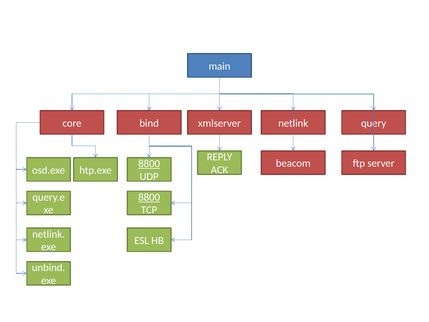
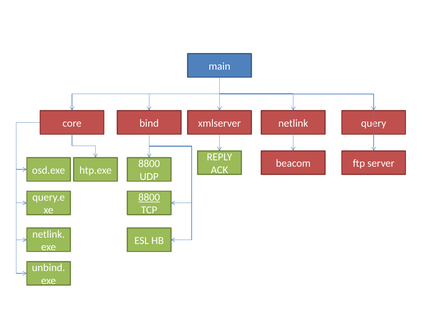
8800 underline: present -> none (149, 164)
